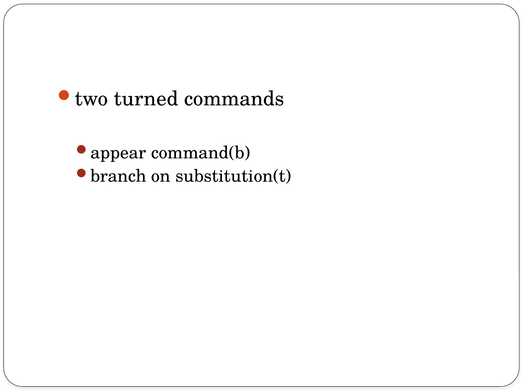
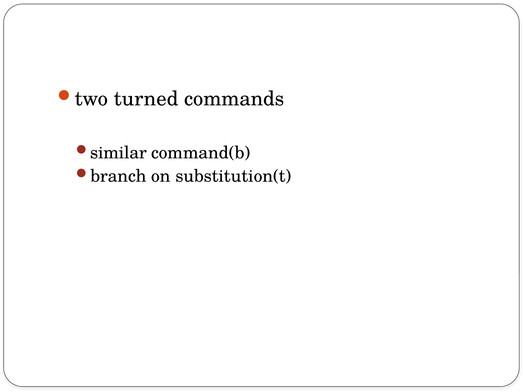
appear: appear -> similar (119, 153)
